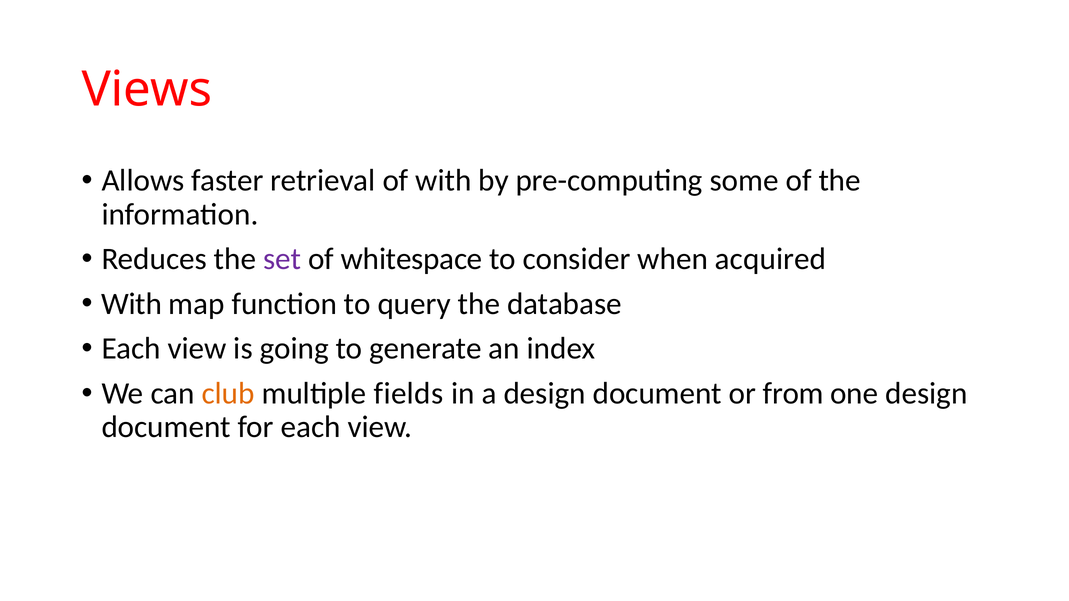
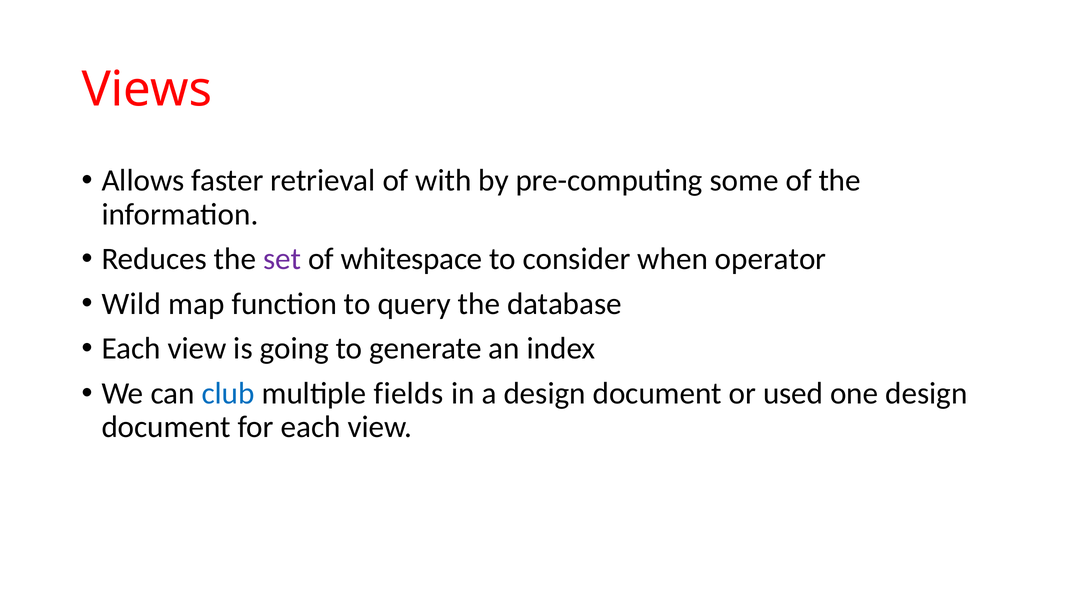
acquired: acquired -> operator (771, 259)
With: With -> Wild (131, 304)
club colour: orange -> blue (228, 394)
from: from -> used (793, 394)
